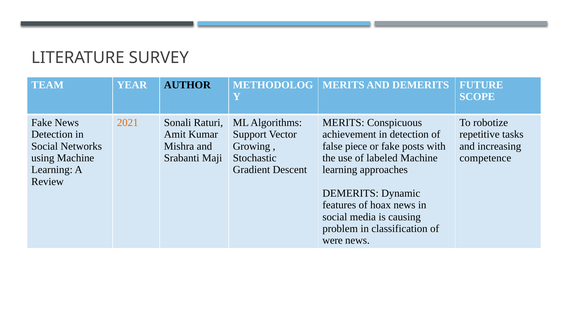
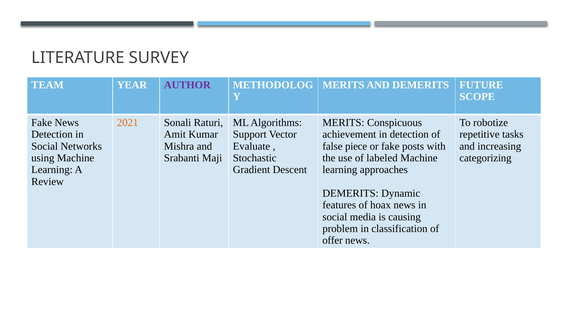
AUTHOR colour: black -> purple (187, 85)
Growing: Growing -> Evaluate (251, 146)
competence: competence -> categorizing (485, 158)
were: were -> offer (333, 241)
